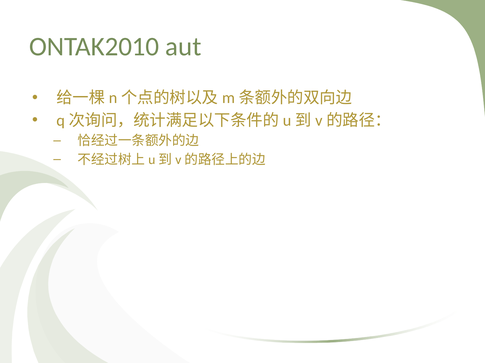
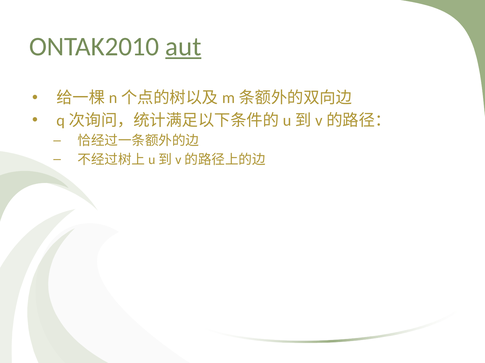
aut underline: none -> present (183, 47)
